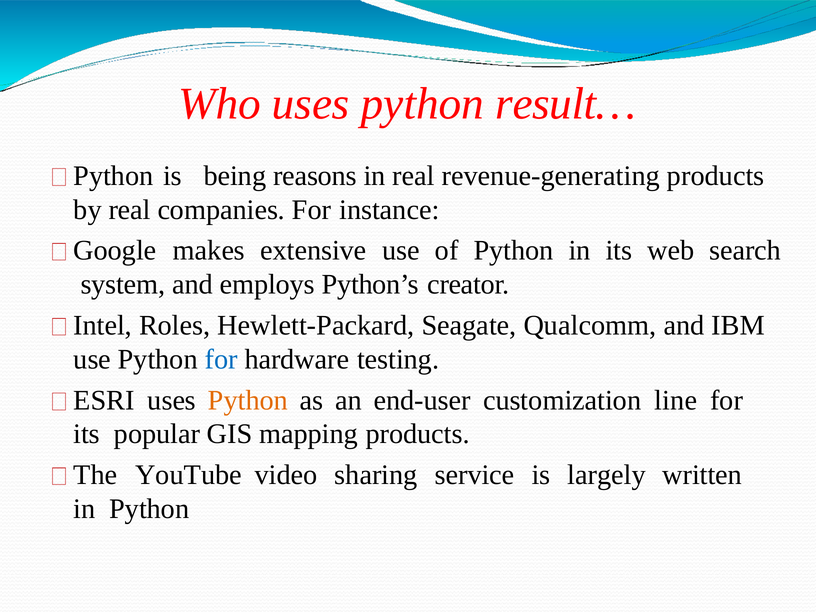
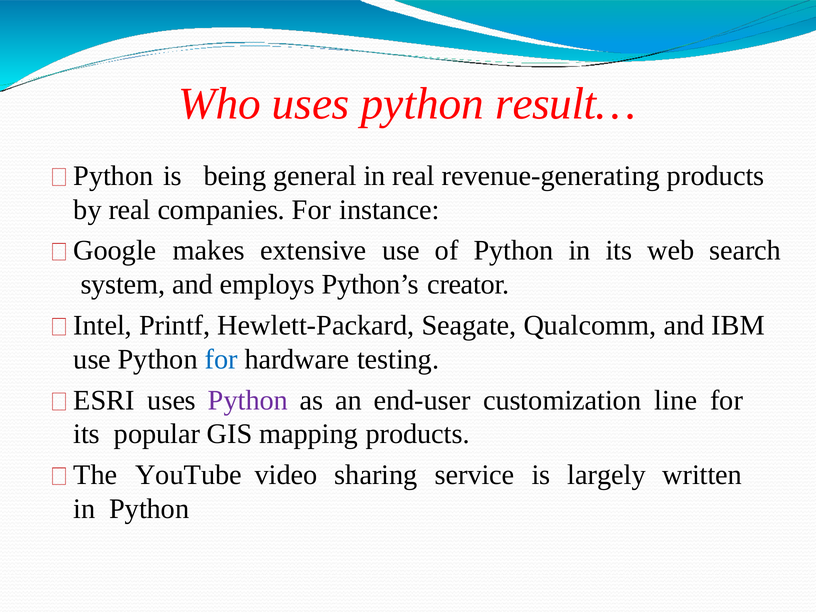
reasons: reasons -> general (315, 176)
Roles: Roles -> Printf (175, 325)
Python colour: orange -> purple (248, 400)
